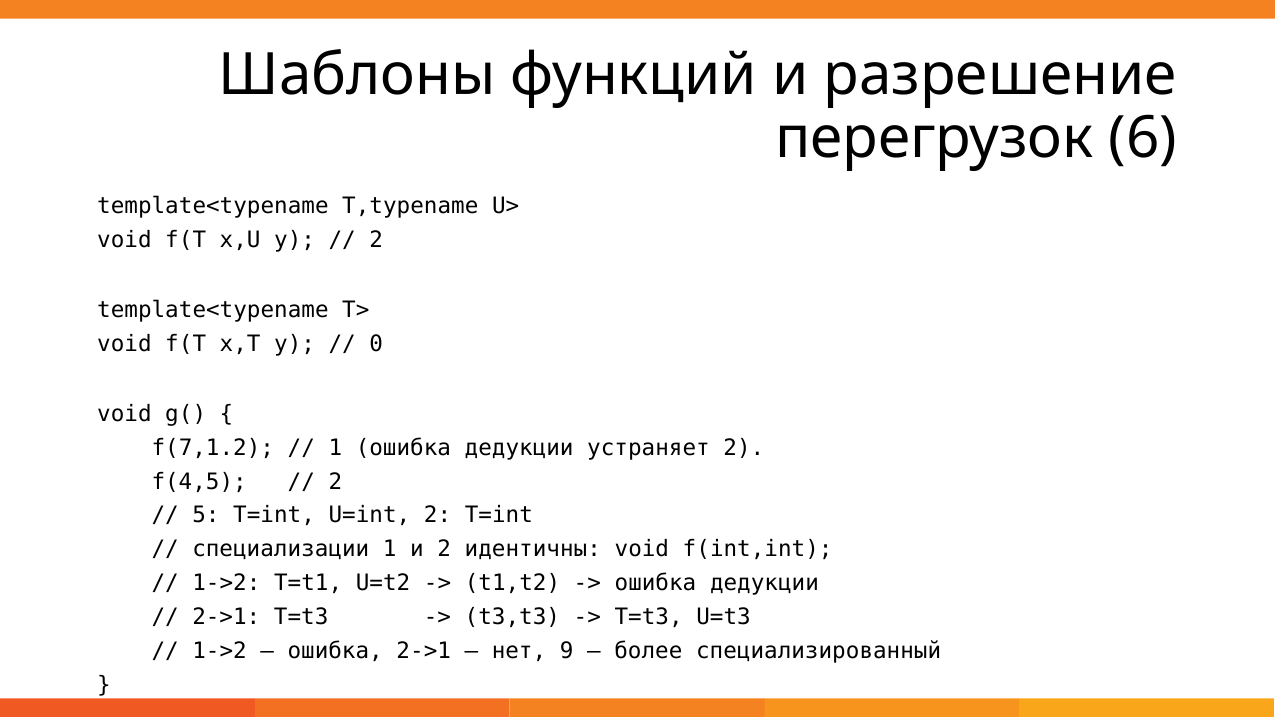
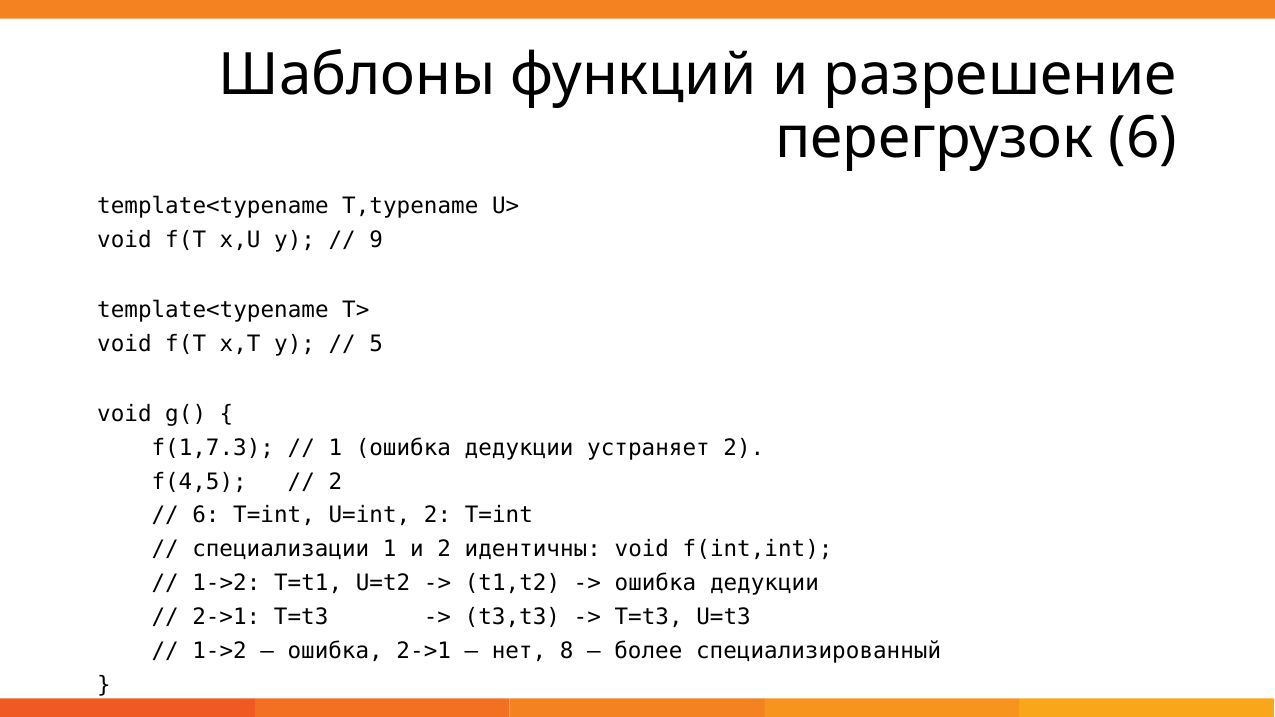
2: 2 -> 9 (376, 240)
0: 0 -> 5 (376, 344)
f(7,1.2: f(7,1.2 -> f(1,7.3 (213, 448)
5: 5 -> 6 (206, 516)
9: 9 -> 8 (567, 651)
